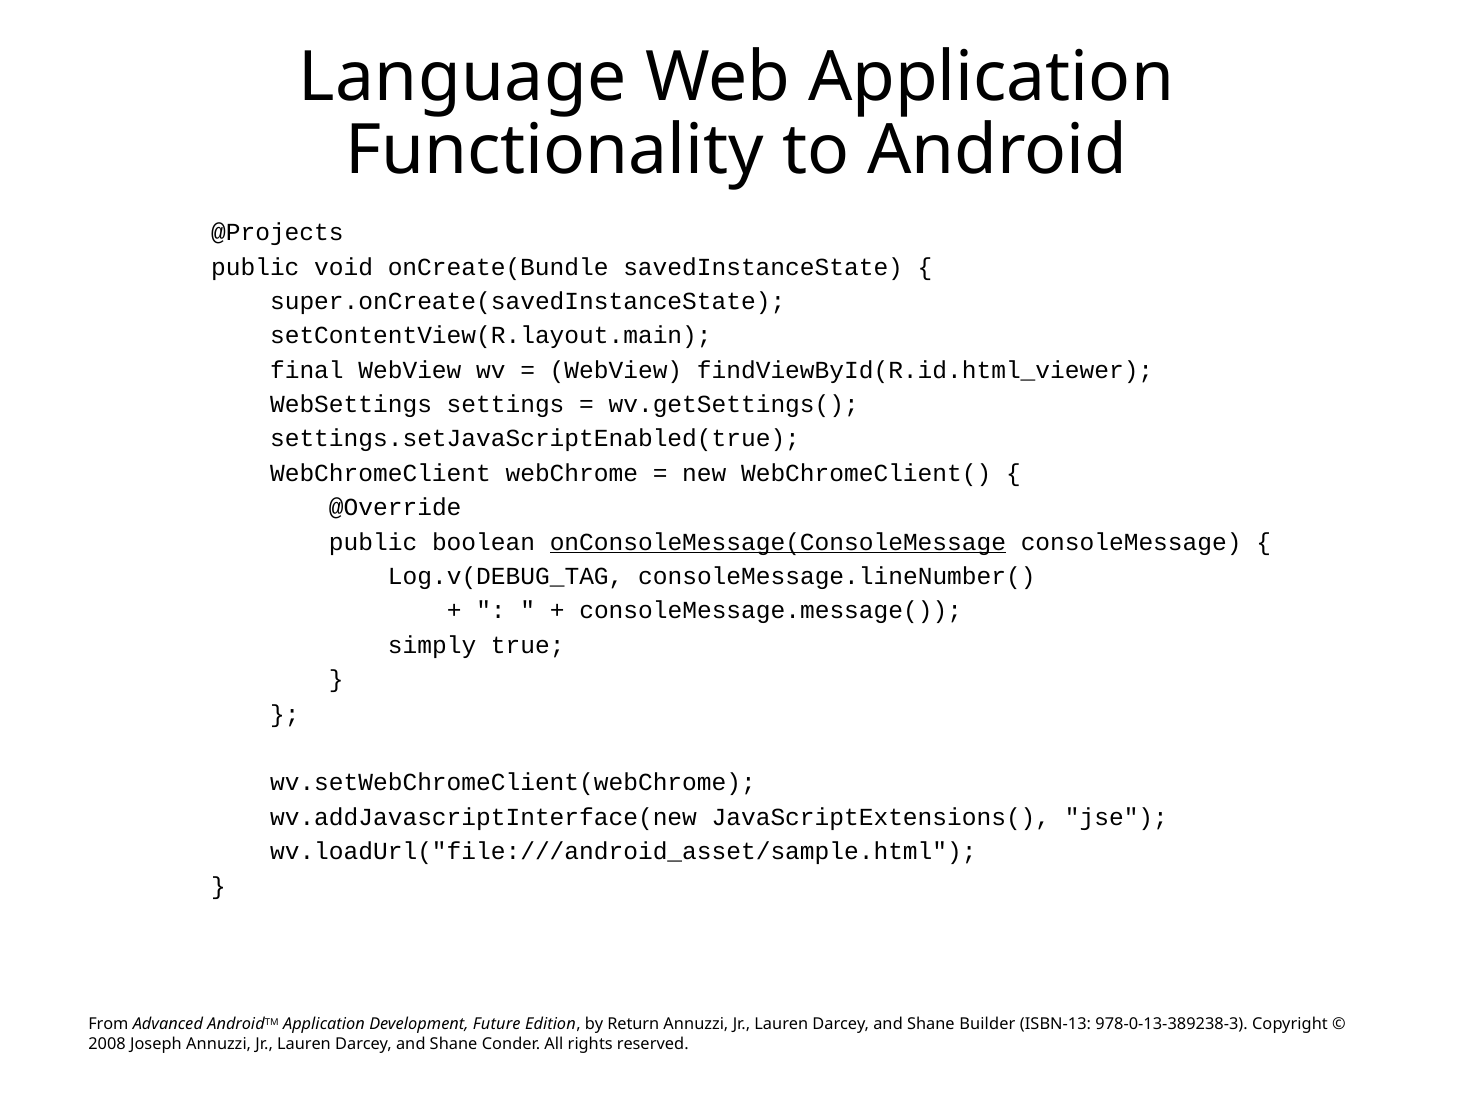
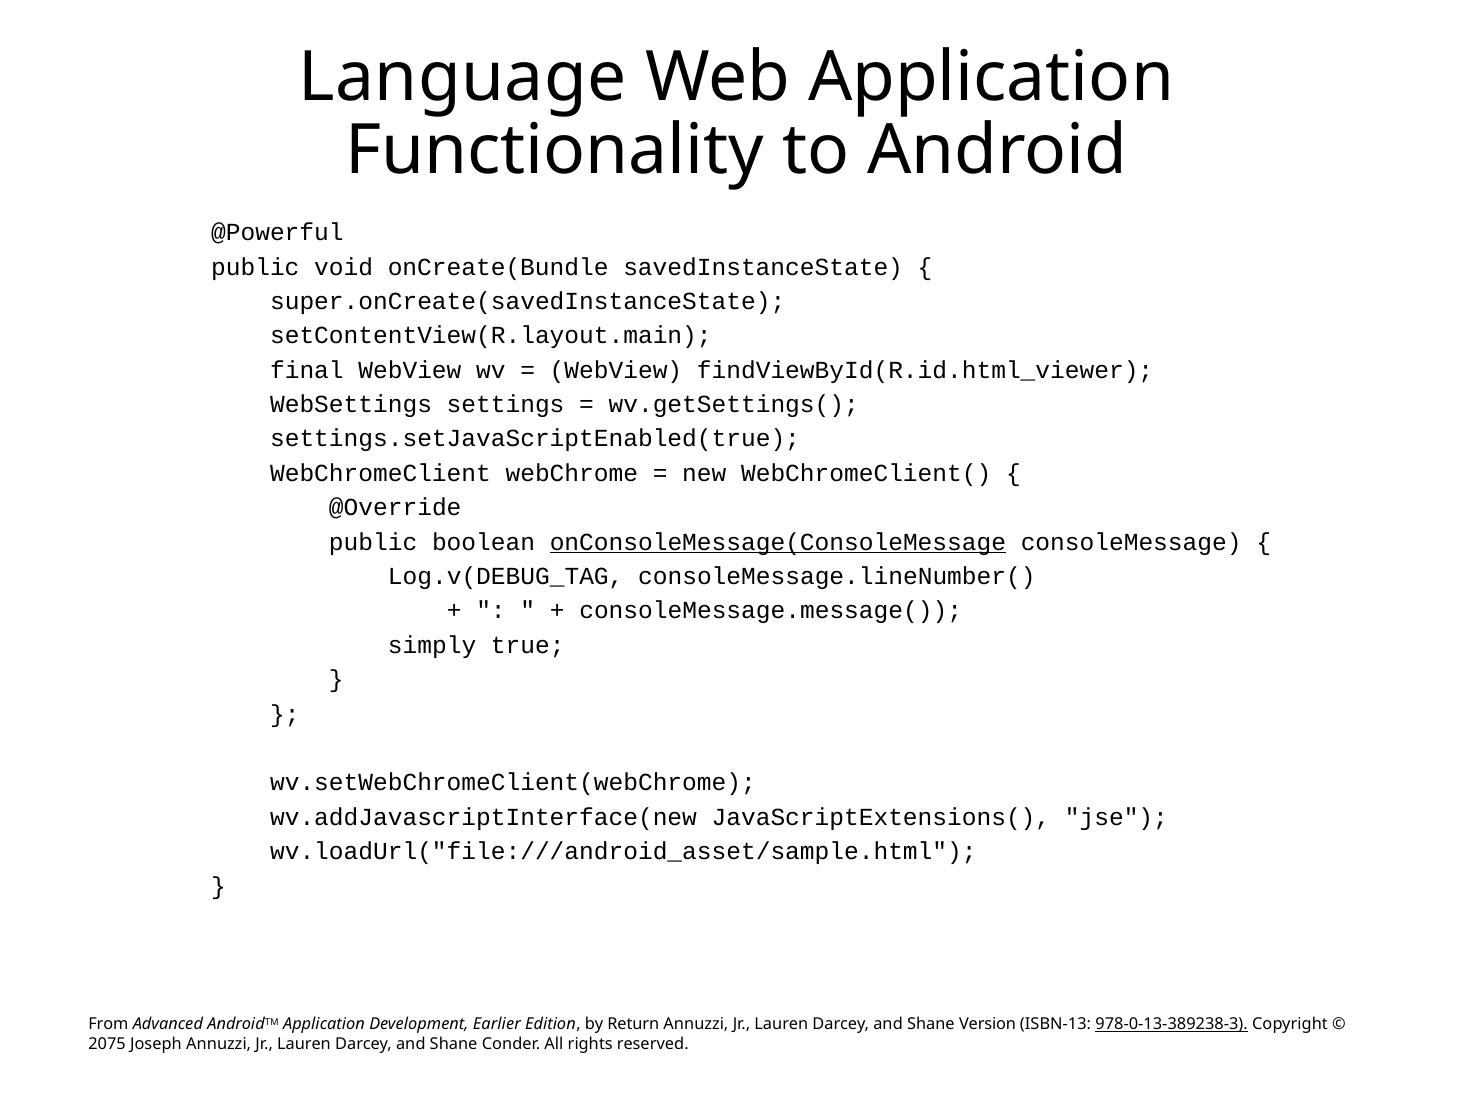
@Projects: @Projects -> @Powerful (277, 232)
Future: Future -> Earlier (497, 1024)
Builder: Builder -> Version (988, 1024)
978-0-13-389238-3 underline: none -> present (1172, 1024)
2008: 2008 -> 2075 (107, 1044)
